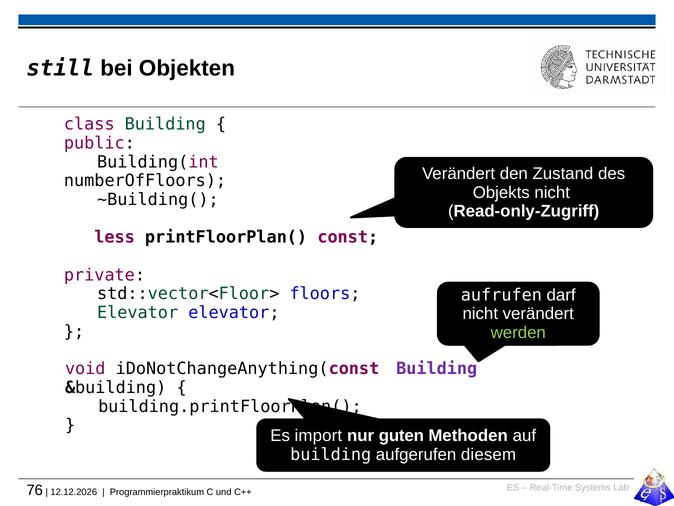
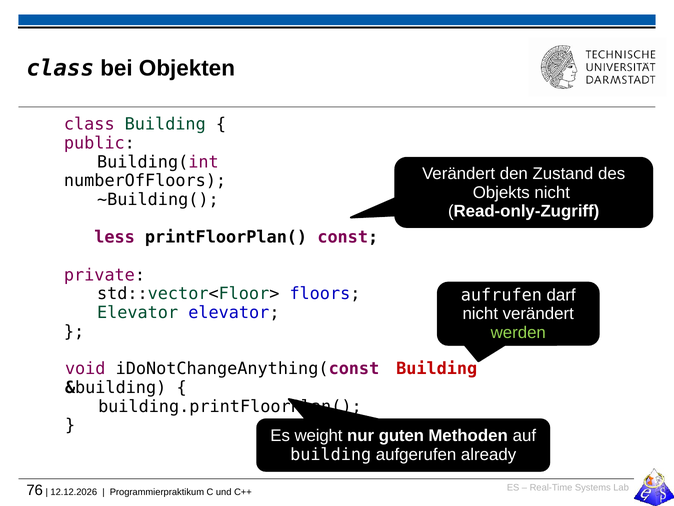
still: still -> class (60, 68)
Building colour: purple -> red (437, 369)
import: import -> weight (319, 435)
diesem: diesem -> already (489, 454)
